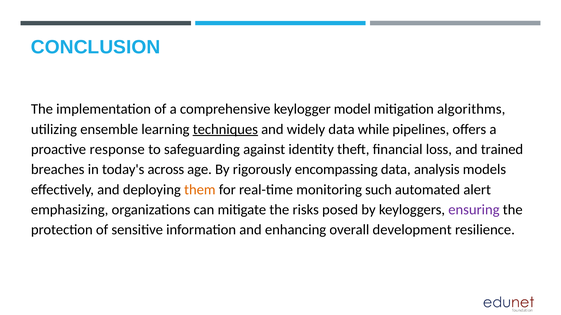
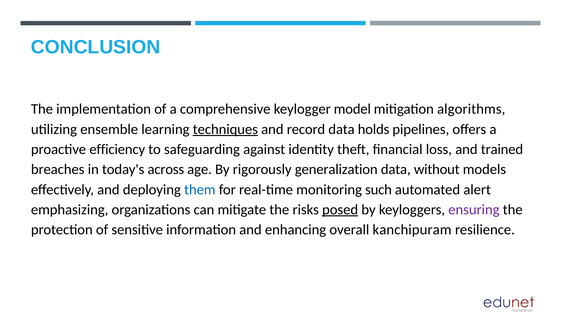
widely: widely -> record (306, 129)
while: while -> holds (374, 129)
response: response -> efficiency (117, 150)
encompassing: encompassing -> generalization (336, 170)
analysis: analysis -> without (437, 170)
them colour: orange -> blue (200, 190)
posed underline: none -> present (340, 210)
development: development -> kanchipuram (412, 230)
